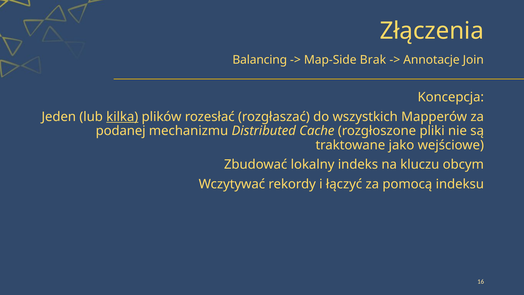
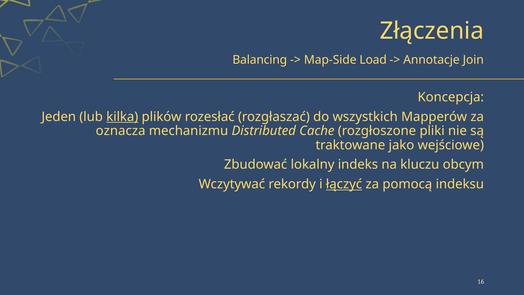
Brak: Brak -> Load (373, 60)
podanej: podanej -> oznacza (121, 131)
łączyć underline: none -> present (344, 184)
